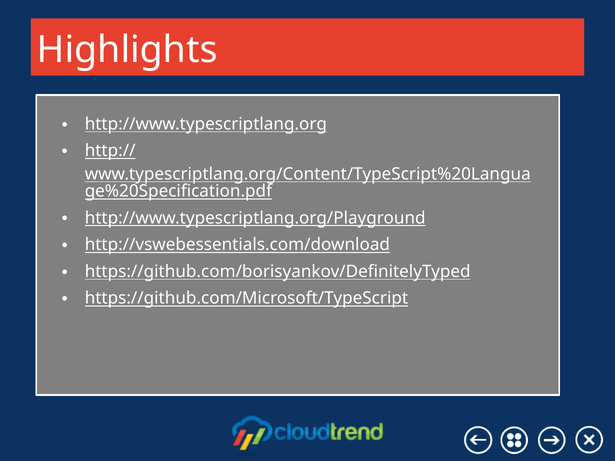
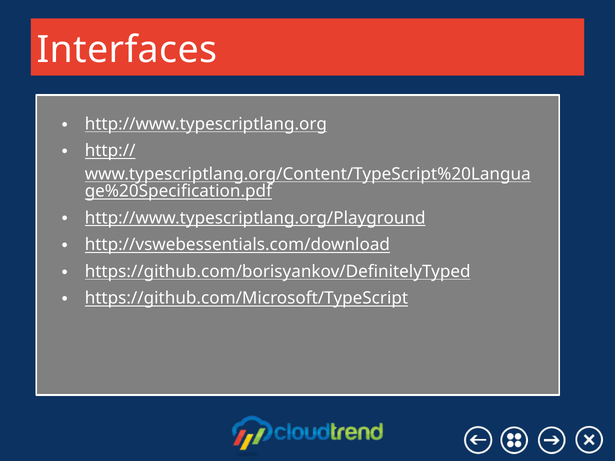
Highlights: Highlights -> Interfaces (127, 50)
